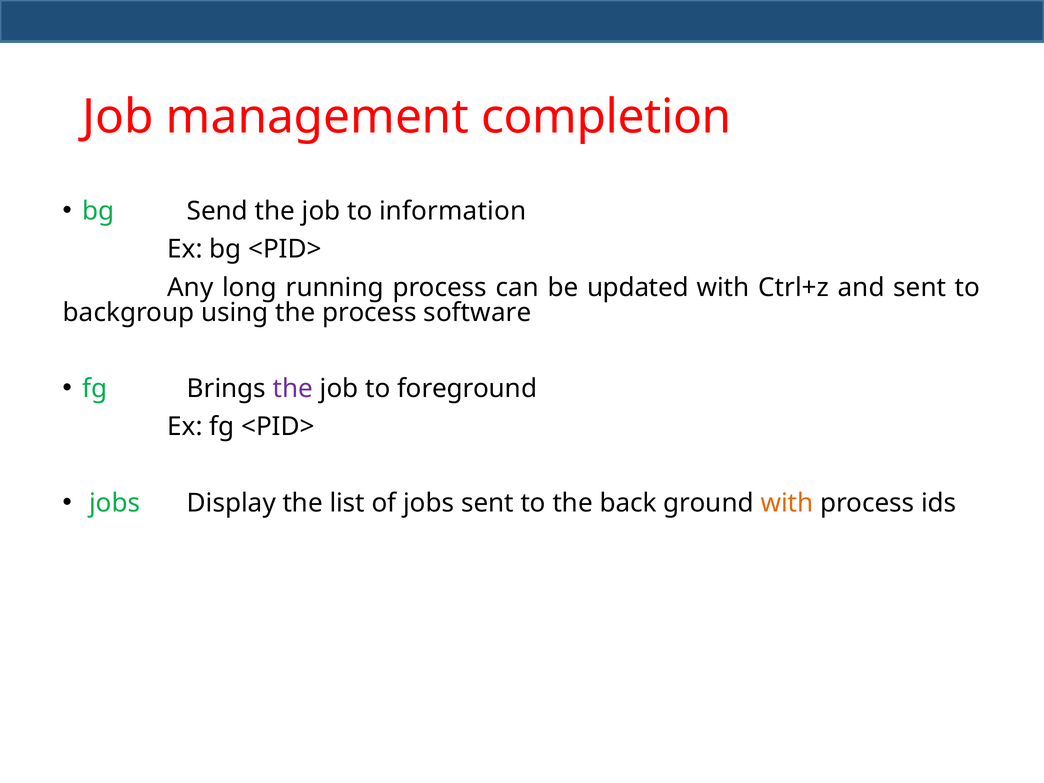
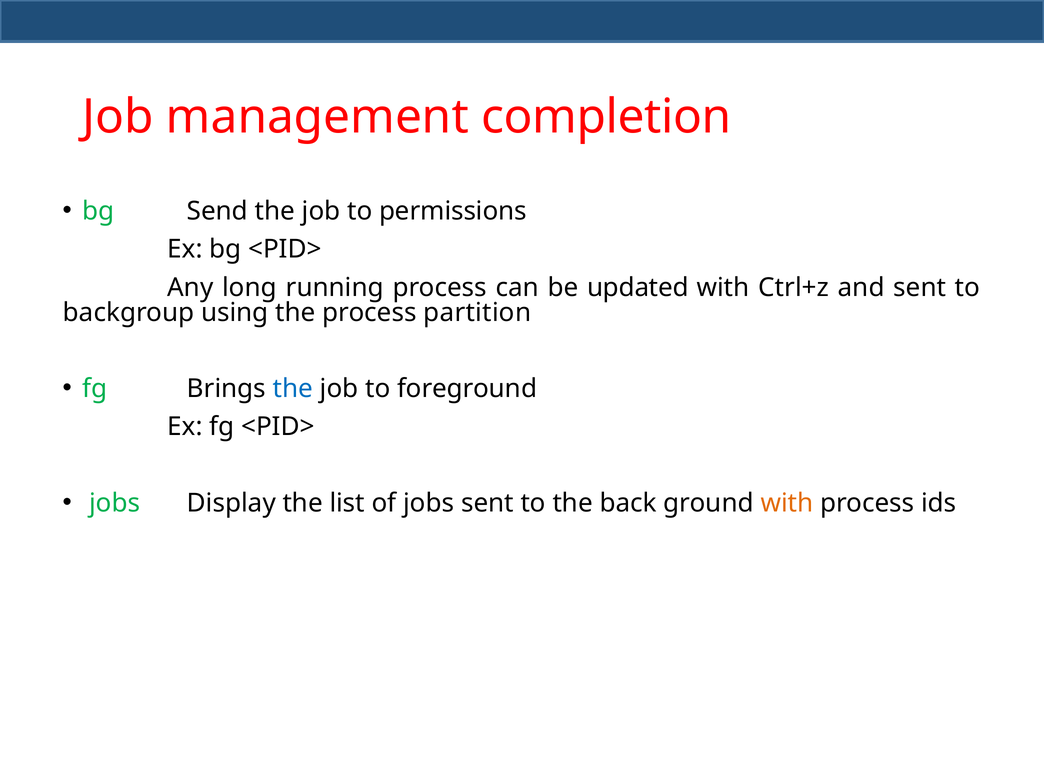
information: information -> permissions (453, 211)
software: software -> partition (477, 312)
the colour: purple -> blue (293, 389)
